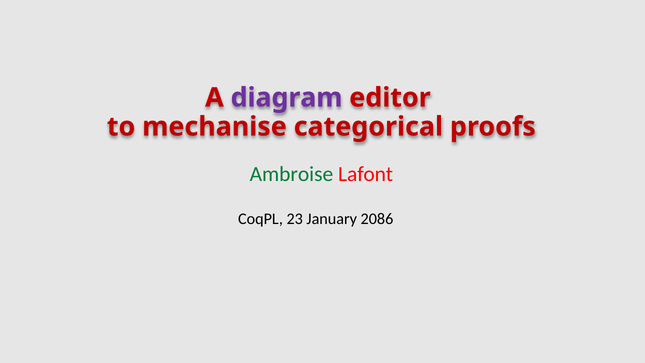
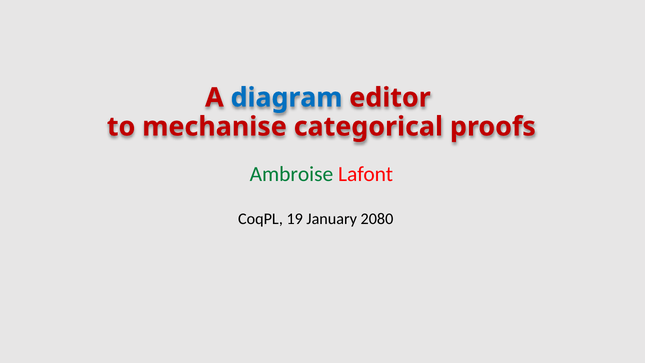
diagram colour: purple -> blue (287, 98)
23: 23 -> 19 (295, 219)
2086: 2086 -> 2080 (377, 219)
